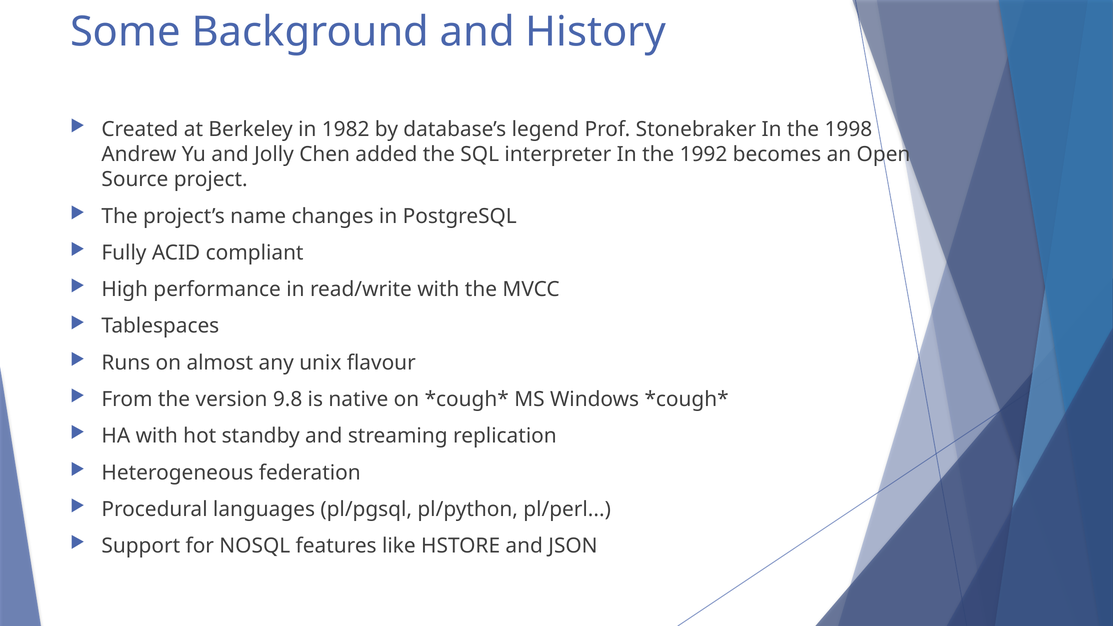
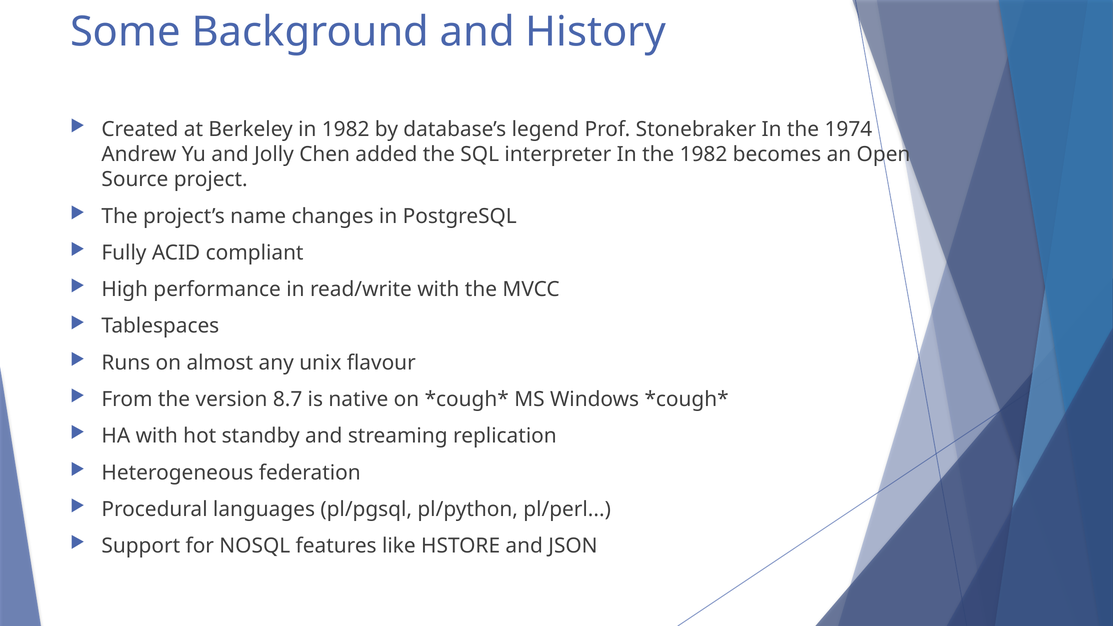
1998: 1998 -> 1974 (848, 129)
the 1992: 1992 -> 1982 (704, 155)
9.8: 9.8 -> 8.7 (288, 399)
